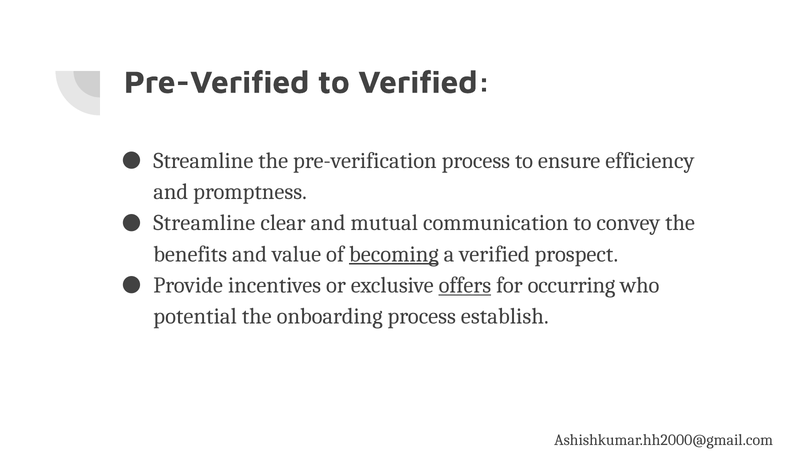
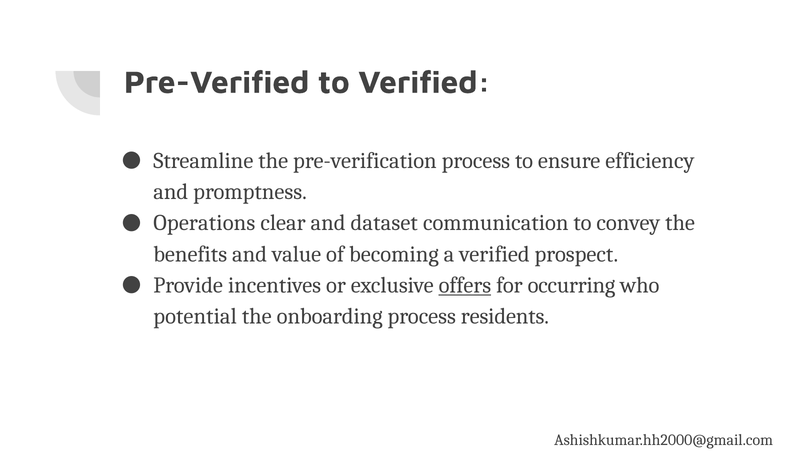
Streamline: Streamline -> Operations (204, 223)
mutual: mutual -> dataset (384, 223)
becoming underline: present -> none (394, 254)
establish: establish -> residents (505, 316)
